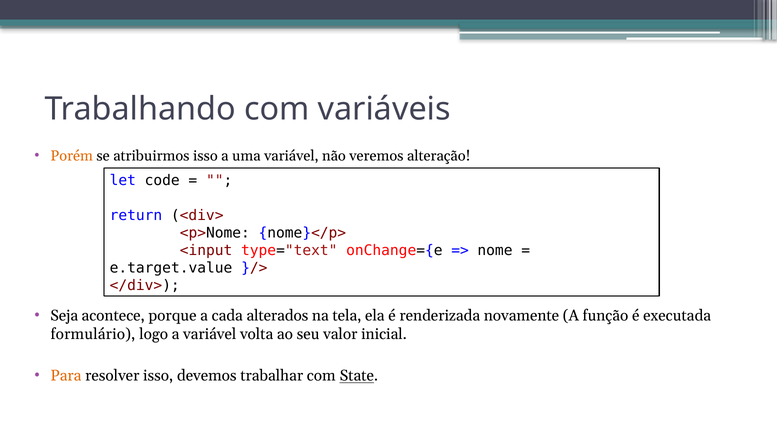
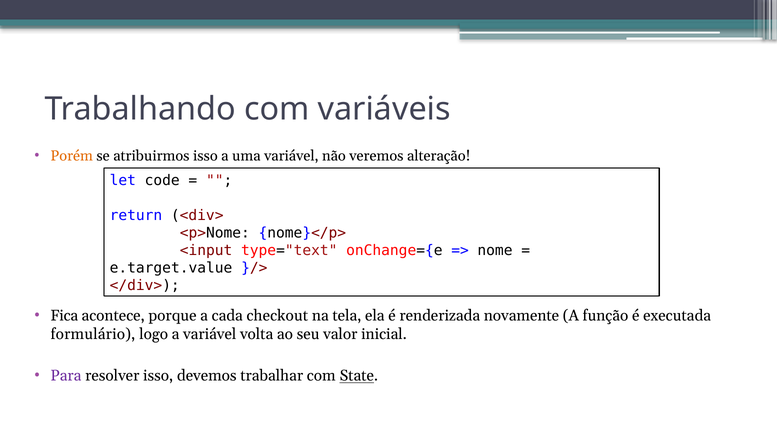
Seja: Seja -> Fica (64, 316)
alterados: alterados -> checkout (277, 316)
Para colour: orange -> purple (66, 376)
